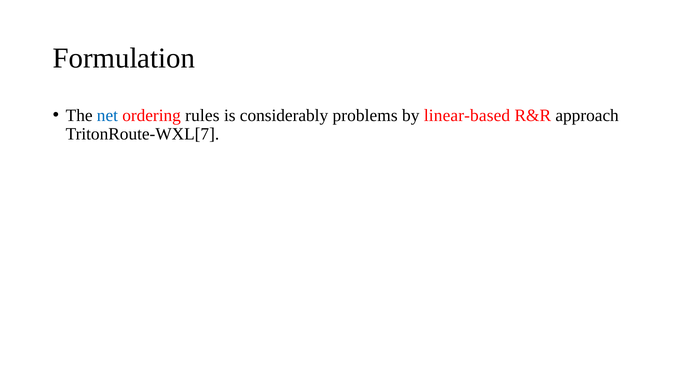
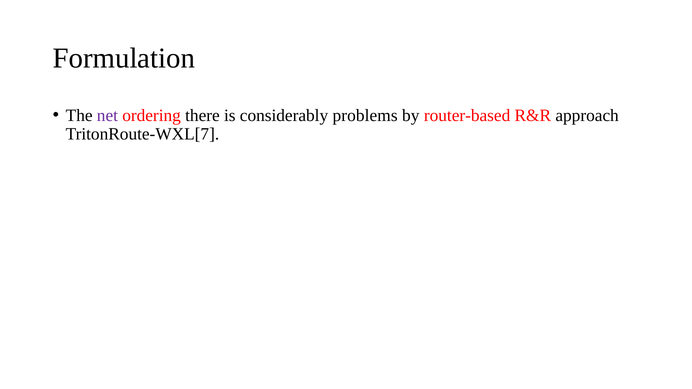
net colour: blue -> purple (107, 115)
rules: rules -> there (202, 115)
linear-based: linear-based -> router-based (467, 115)
